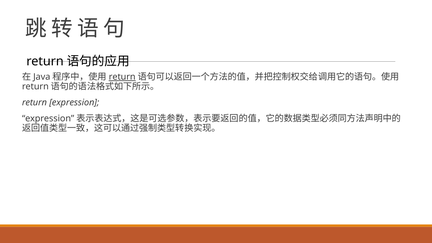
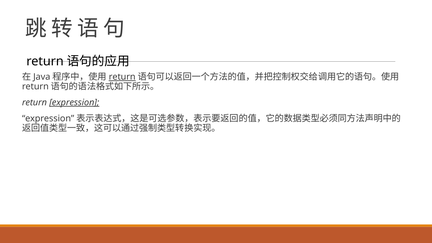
expression underline: none -> present (74, 103)
